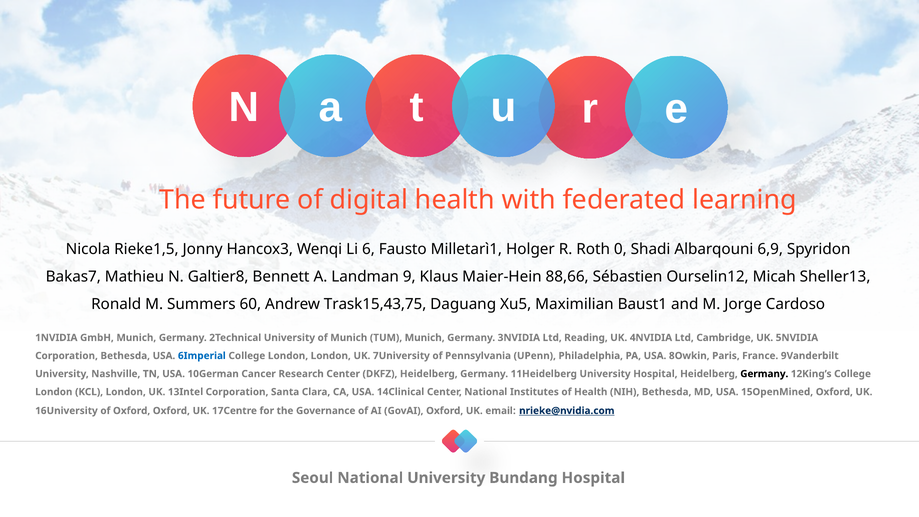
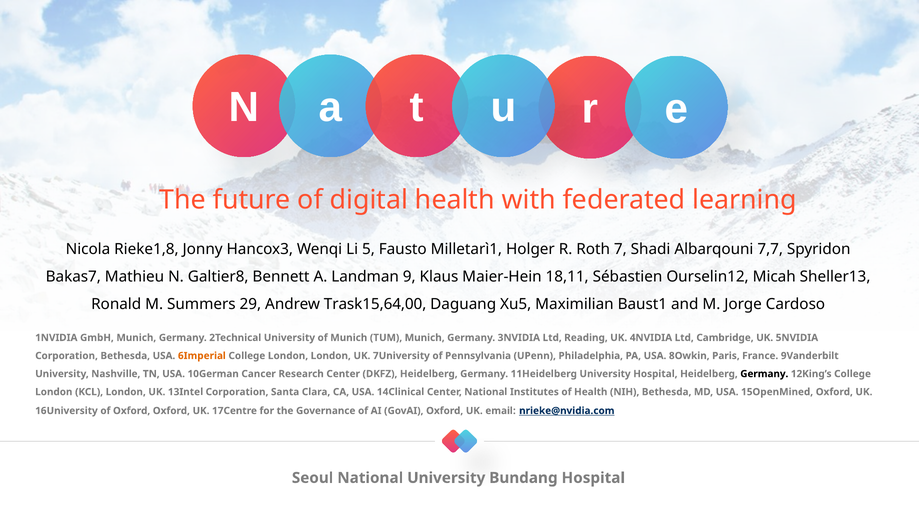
Rieke1,5: Rieke1,5 -> Rieke1,8 (146, 249)
6: 6 -> 5 (369, 249)
0: 0 -> 7 (620, 249)
6,9: 6,9 -> 7,7 (770, 249)
88,66: 88,66 -> 18,11 (567, 277)
60: 60 -> 29 (250, 304)
Trask15,43,75: Trask15,43,75 -> Trask15,64,00 (375, 304)
6Imperial colour: blue -> orange (202, 356)
